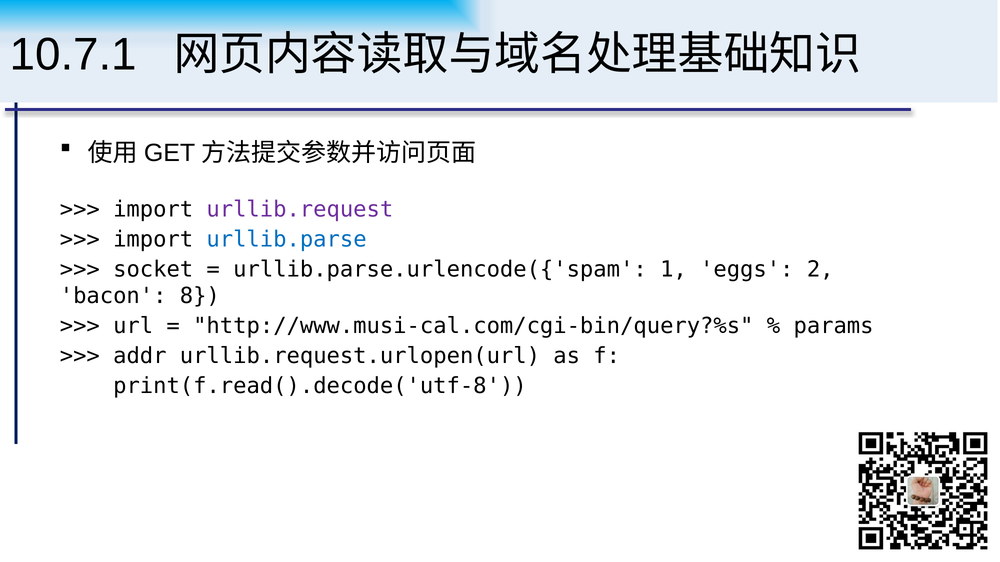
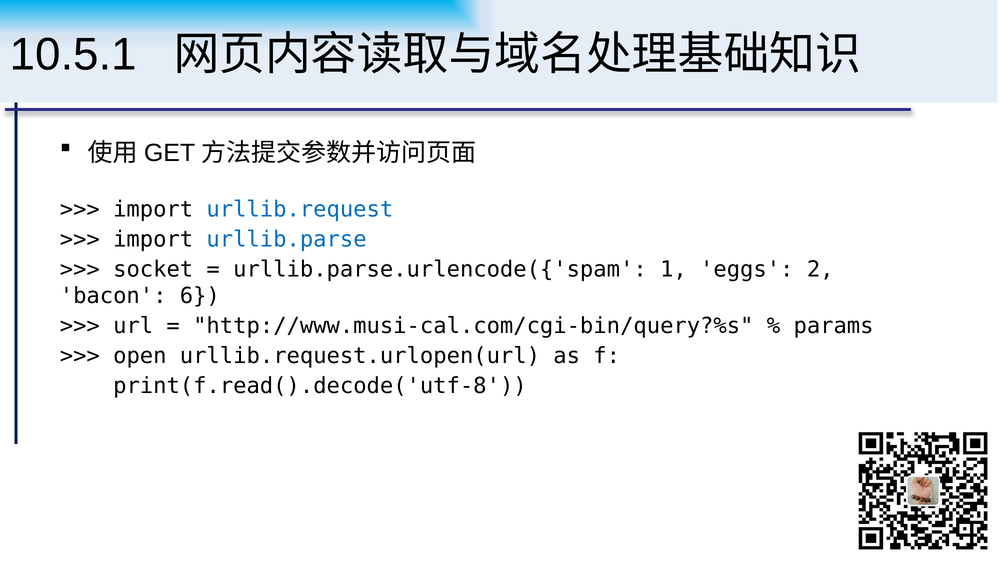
10.7.1: 10.7.1 -> 10.5.1 (73, 54)
urllib.request colour: purple -> blue (300, 210)
8: 8 -> 6 (200, 296)
addr: addr -> open (140, 356)
